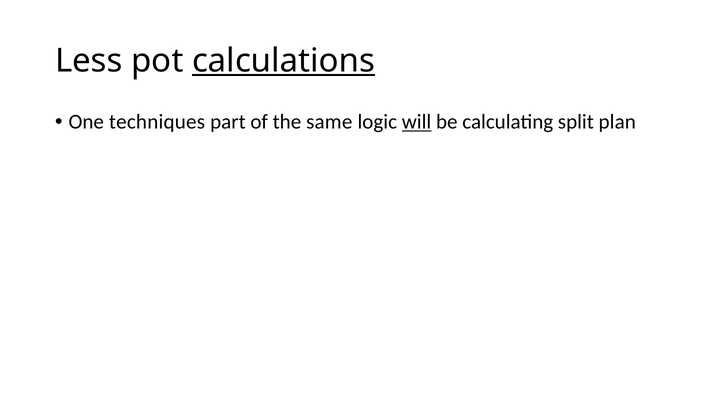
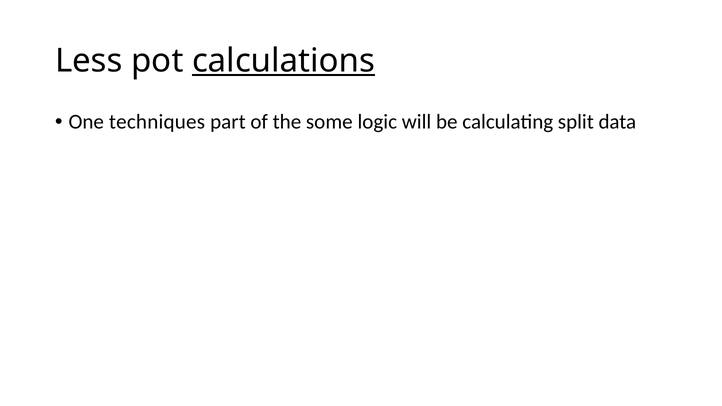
same: same -> some (329, 122)
will underline: present -> none (417, 122)
plan: plan -> data (617, 122)
